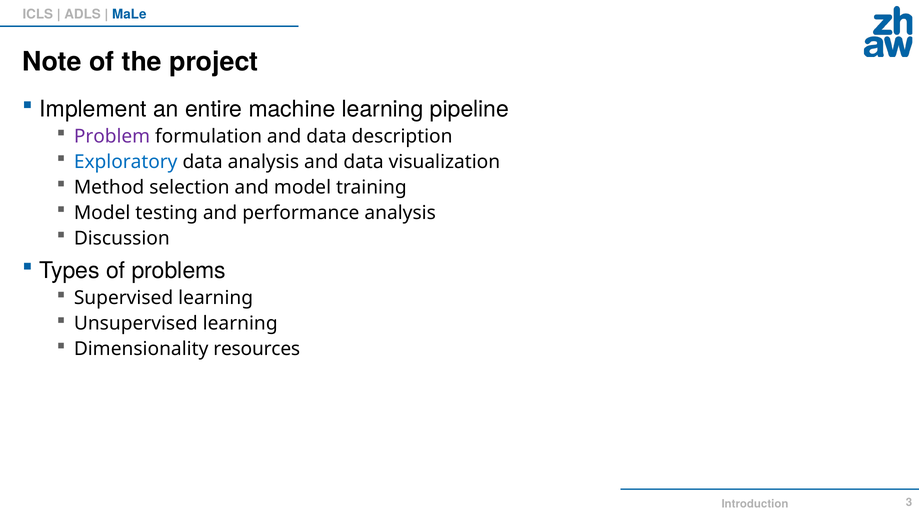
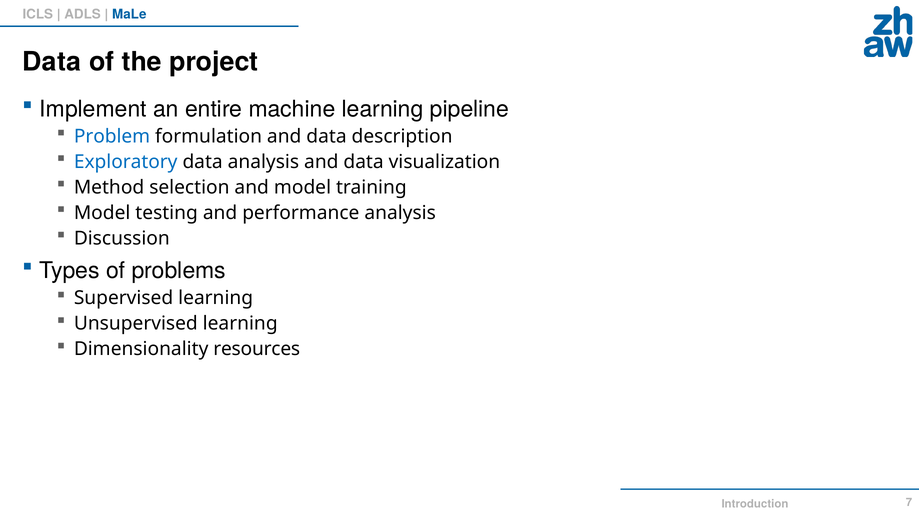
Note: Note -> Data (52, 62)
Problem colour: purple -> blue (112, 136)
3: 3 -> 7 (909, 502)
